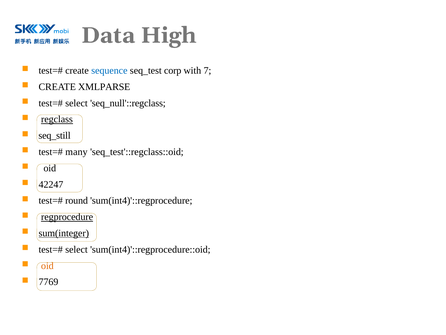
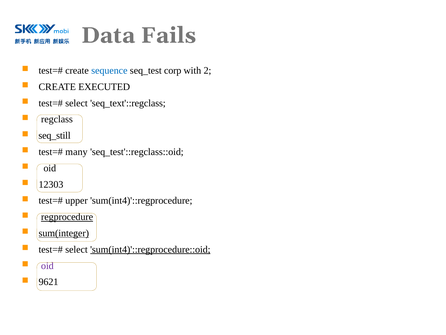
High: High -> Fails (168, 35)
7: 7 -> 2 (207, 70)
XMLPARSE: XMLPARSE -> EXECUTED (104, 87)
seq_null'::regclass: seq_null'::regclass -> seq_text'::regclass (128, 103)
regclass underline: present -> none (57, 119)
42247: 42247 -> 12303 (51, 184)
round: round -> upper (77, 200)
sum(int4)'::regprocedure::oid underline: none -> present (150, 249)
oid colour: orange -> purple (47, 265)
7769: 7769 -> 9621 (48, 282)
